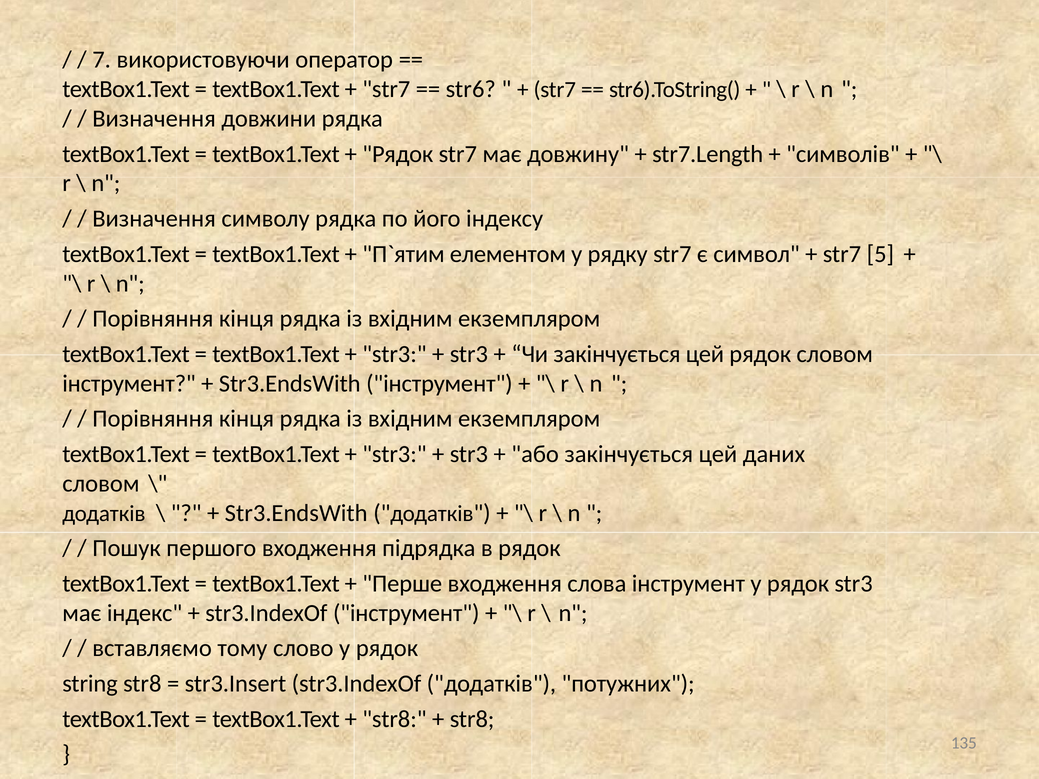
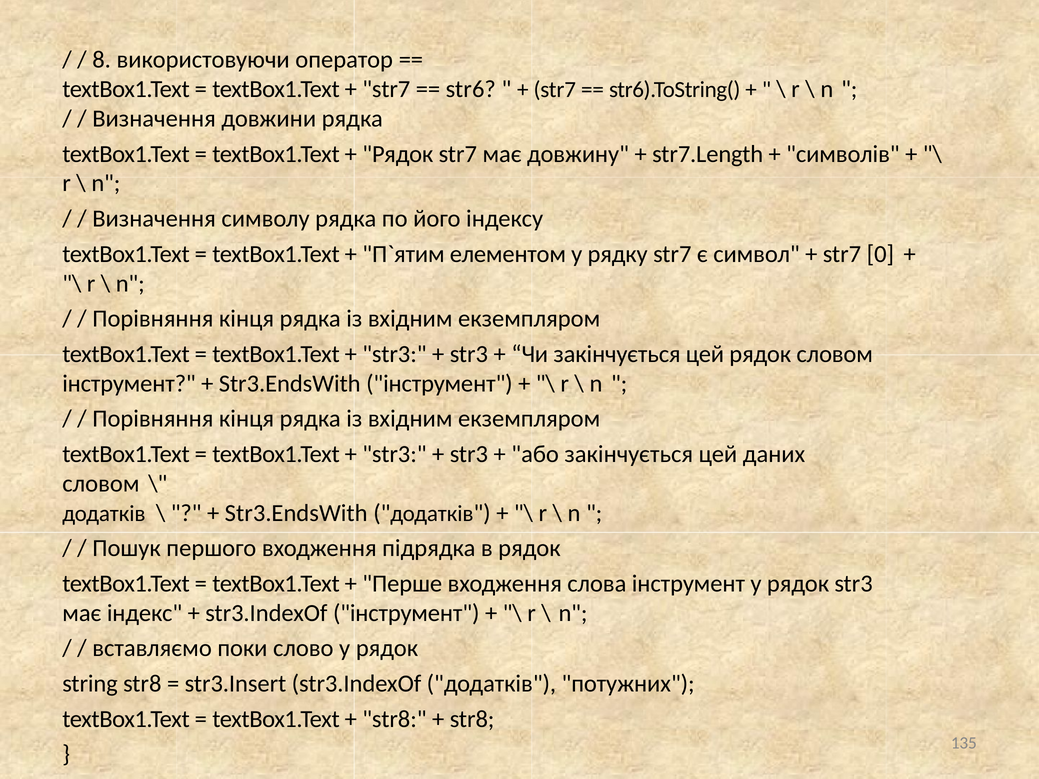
7: 7 -> 8 (102, 60)
5: 5 -> 0 (880, 254)
тому: тому -> поки (242, 649)
